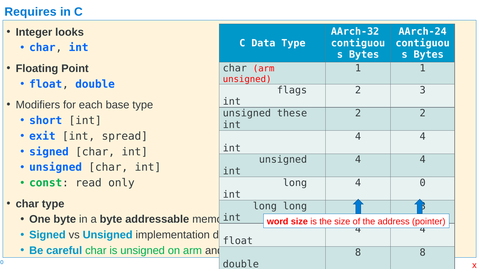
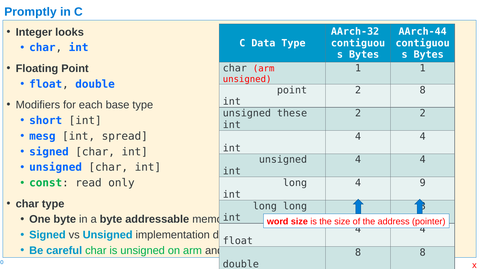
Requires: Requires -> Promptly (30, 12)
AArch-24: AArch-24 -> AArch-44 (423, 32)
flags: flags -> point (292, 90)
2 3: 3 -> 8 (423, 90)
exit: exit -> mesg (42, 136)
0: 0 -> 9 (423, 183)
